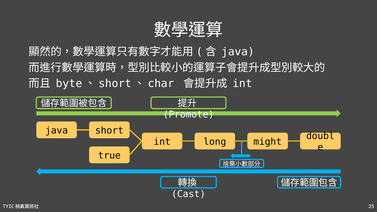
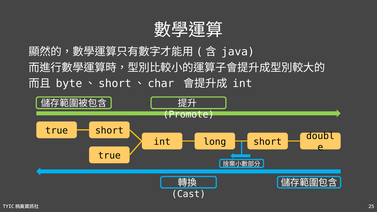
java: java -> true (57, 131)
long might: might -> short (268, 142)
